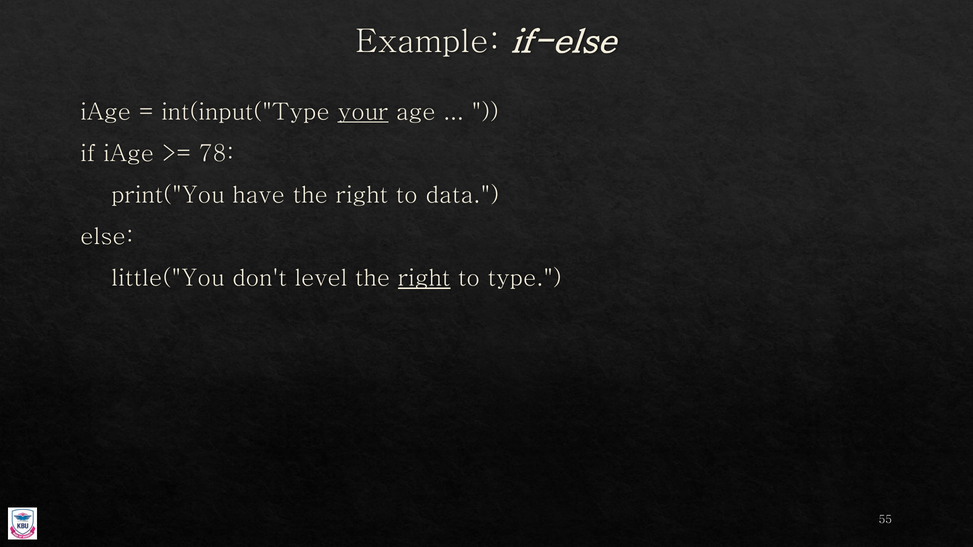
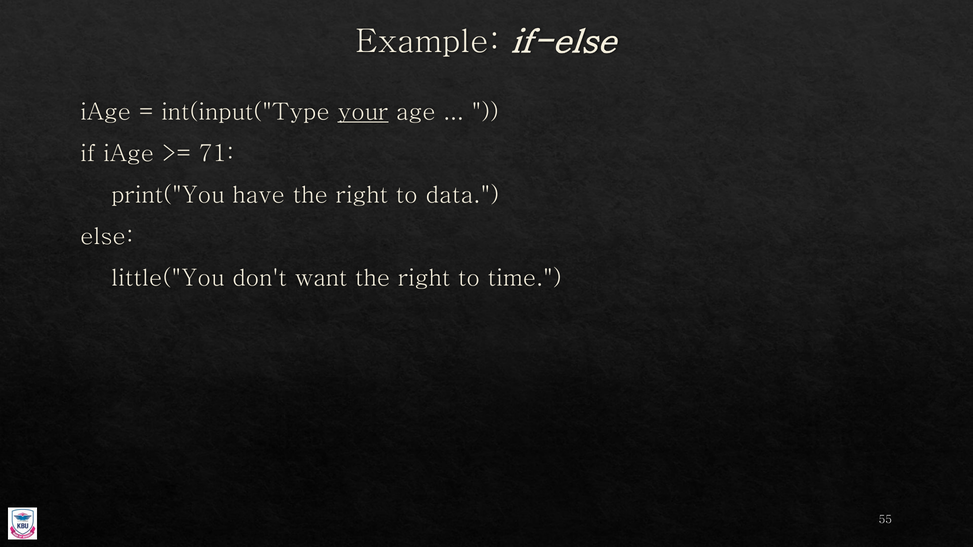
78: 78 -> 71 (216, 154)
level: level -> want (321, 278)
right underline: present -> none (424, 278)
type: type -> time (525, 278)
